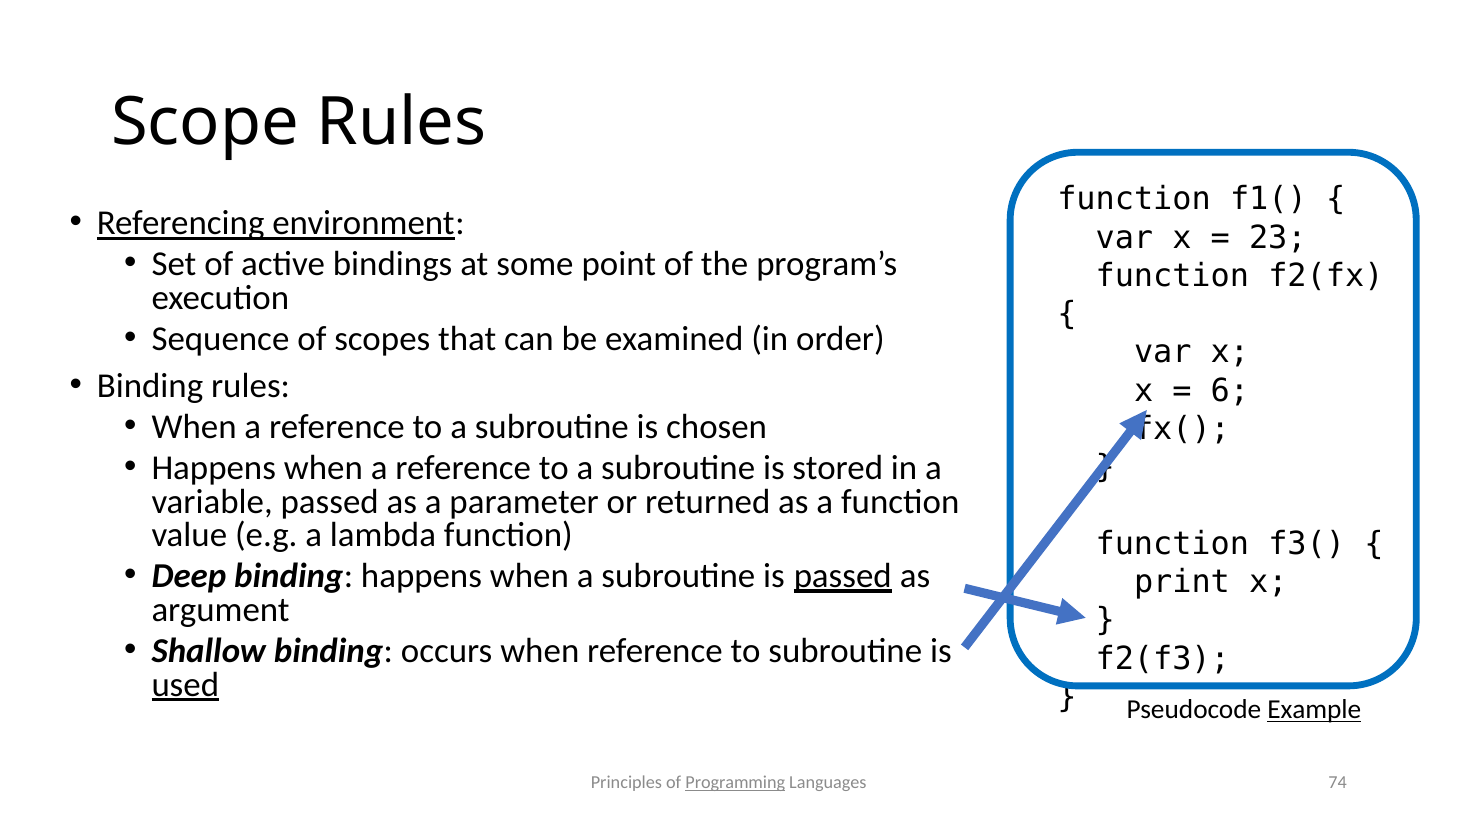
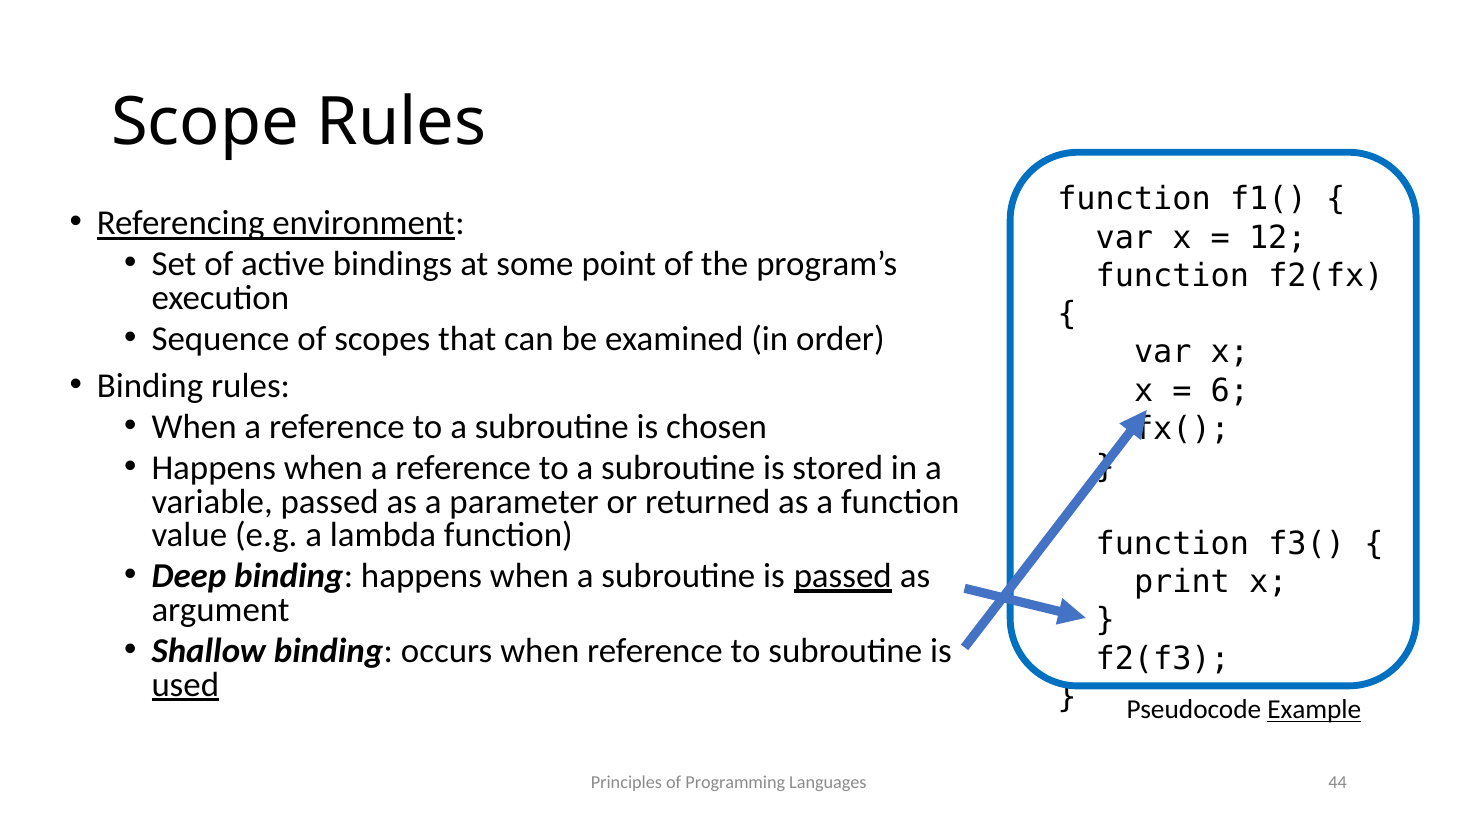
23: 23 -> 12 (1278, 238)
Programming underline: present -> none (735, 783)
74: 74 -> 44 (1338, 783)
